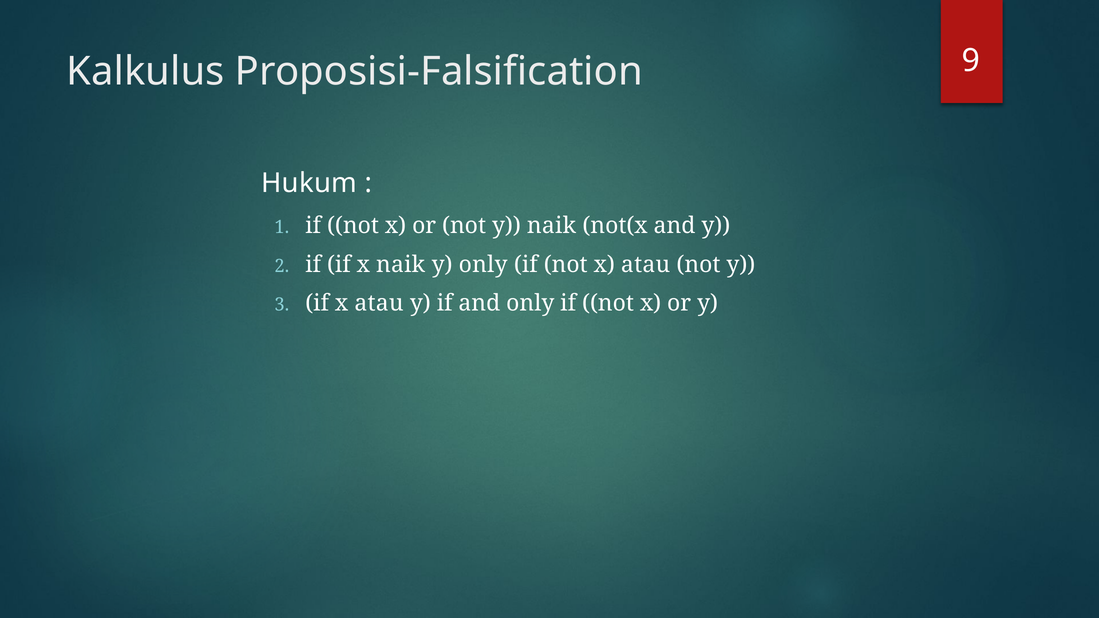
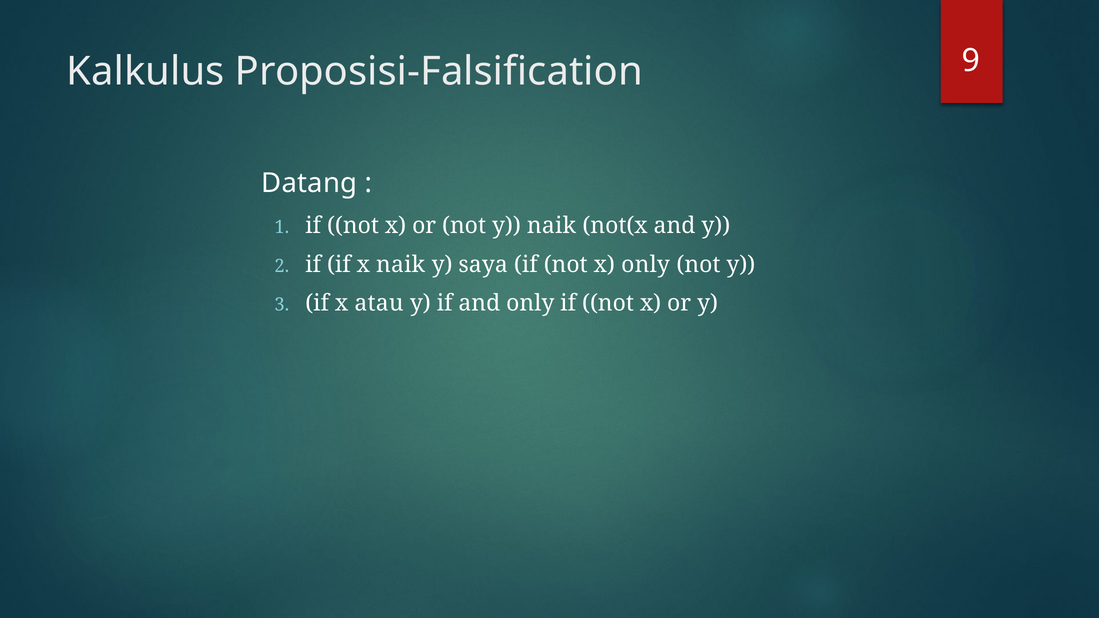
Hukum: Hukum -> Datang (309, 183)
y only: only -> saya (483, 265)
not x atau: atau -> only (646, 265)
